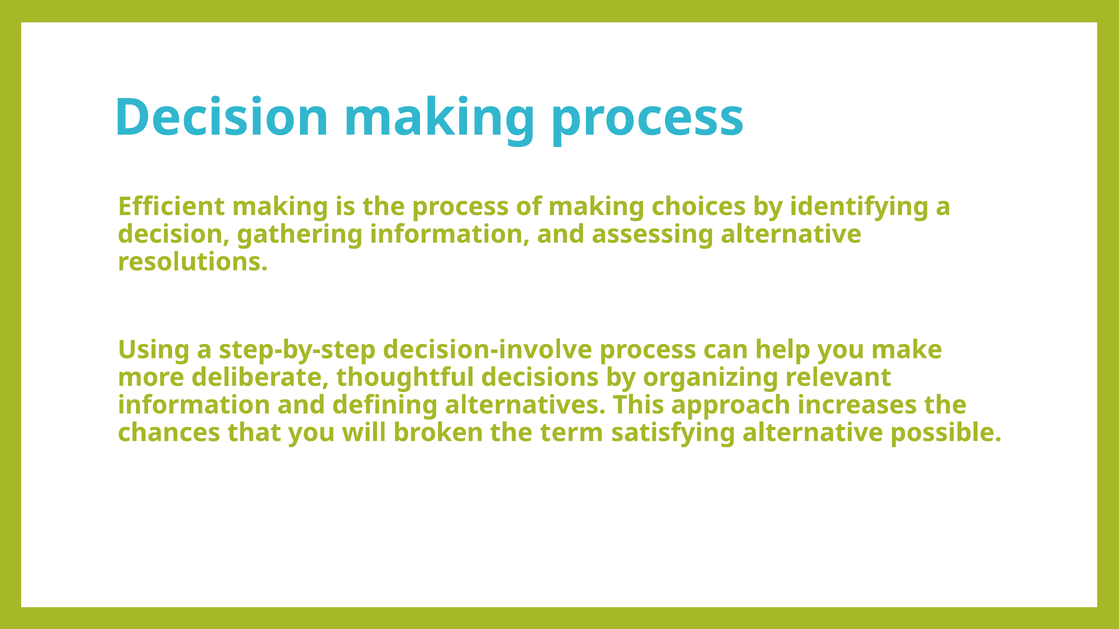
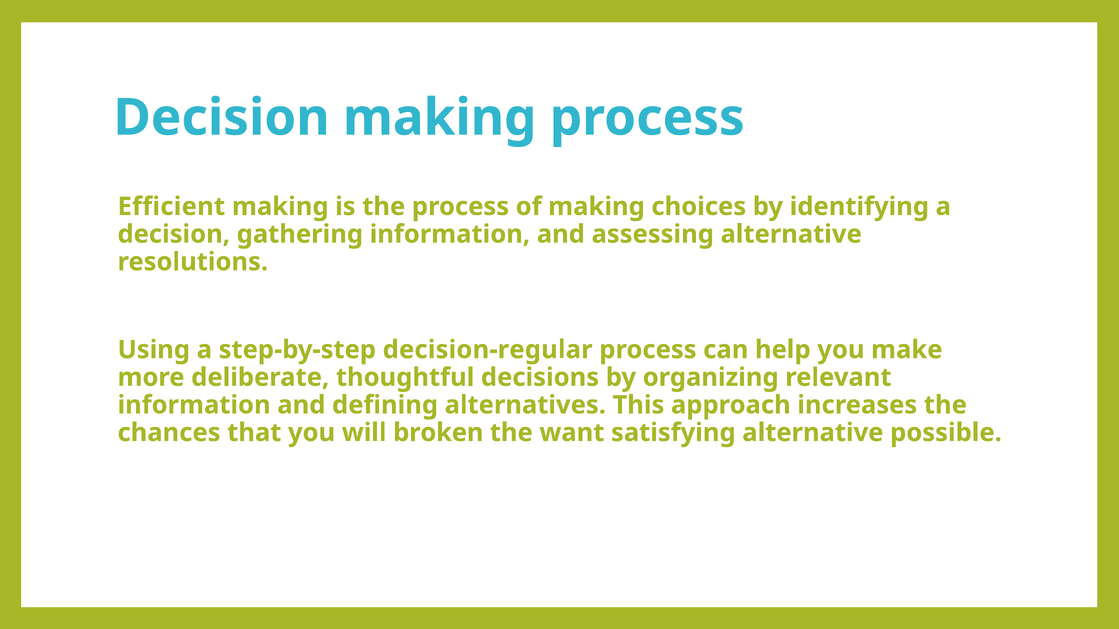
decision-involve: decision-involve -> decision-regular (488, 350)
term: term -> want (572, 433)
